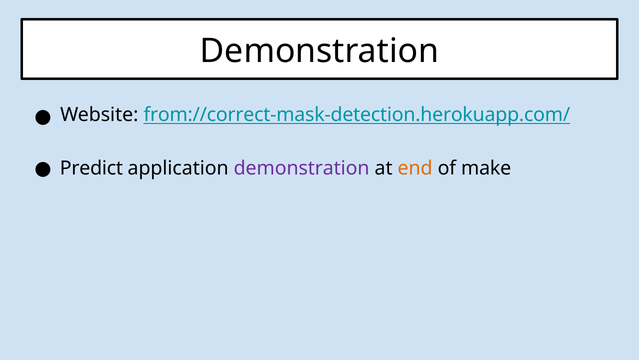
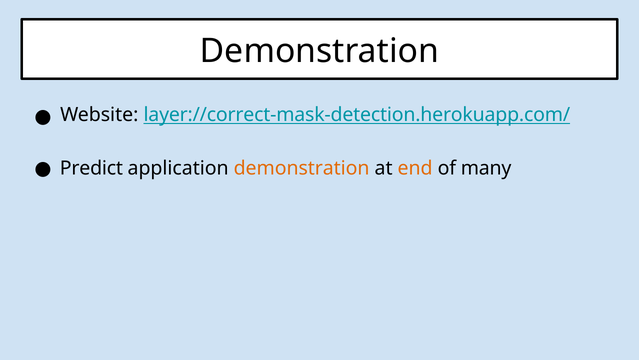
from://correct-mask-detection.herokuapp.com/: from://correct-mask-detection.herokuapp.com/ -> layer://correct-mask-detection.herokuapp.com/ (357, 115)
demonstration colour: purple -> orange (302, 168)
make: make -> many (486, 168)
